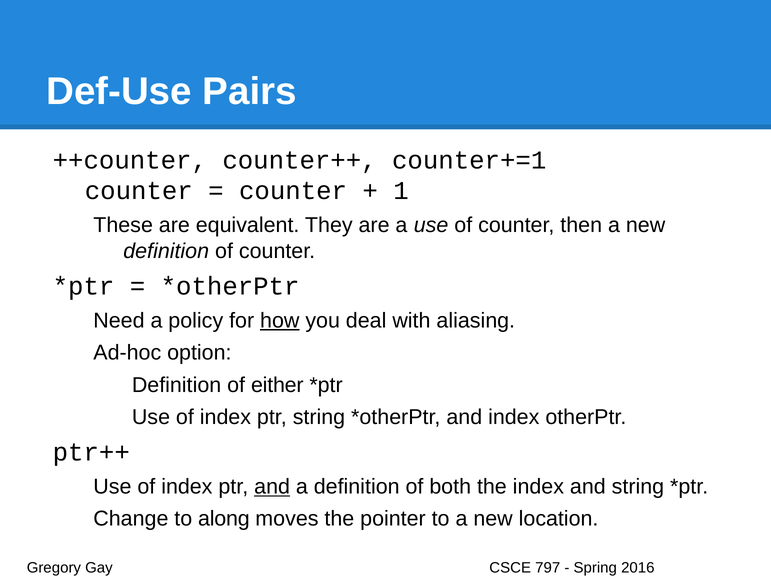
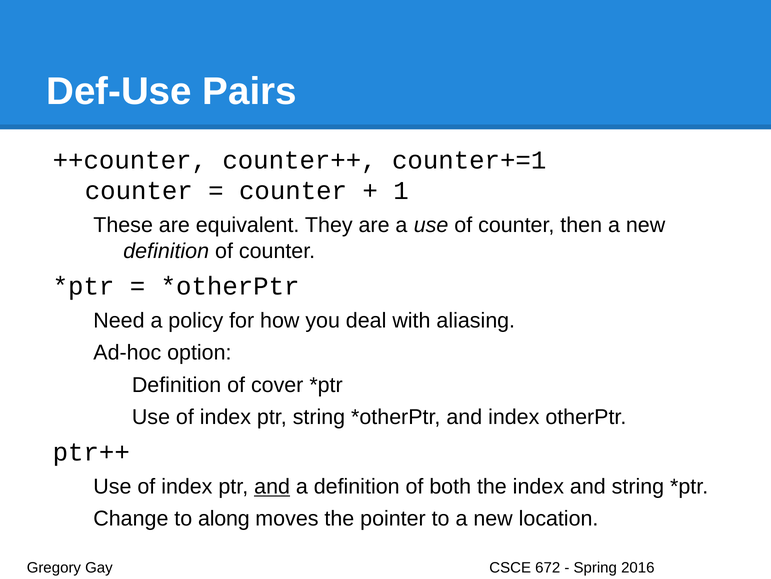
how underline: present -> none (280, 320)
either: either -> cover (277, 385)
797: 797 -> 672 (548, 567)
